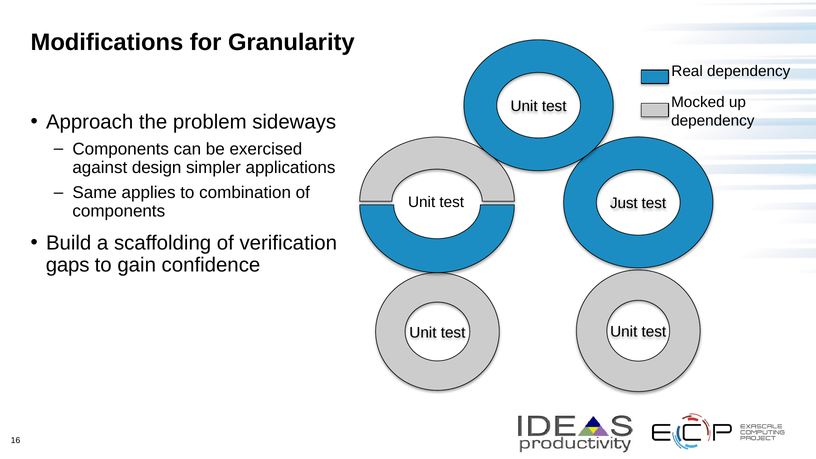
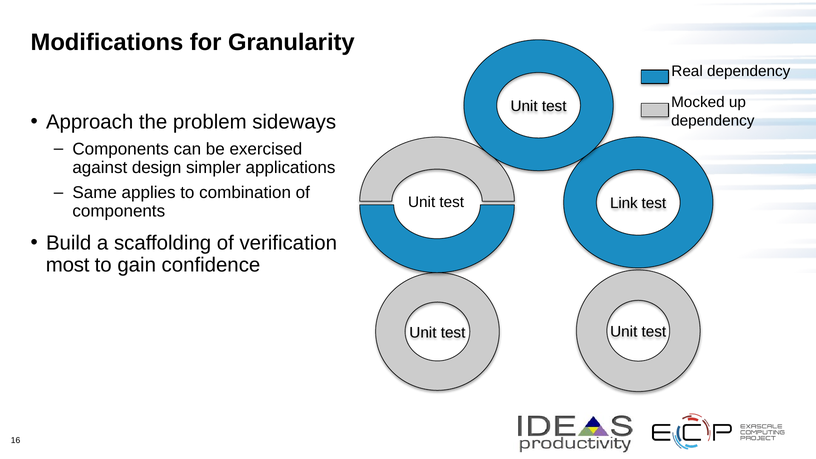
Just: Just -> Link (624, 203)
gaps: gaps -> most (68, 265)
